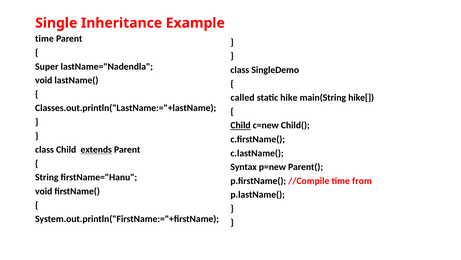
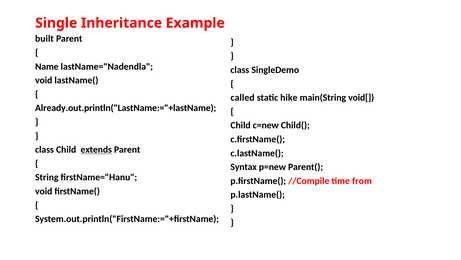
time: time -> built (44, 39)
Super: Super -> Name (47, 66)
hike[: hike[ -> void[ (361, 97)
Classes.out.println("LastName:="+lastName: Classes.out.println("LastName:="+lastName -> Already.out.println("LastName:="+lastName (126, 108)
Child underline: present -> none (241, 125)
